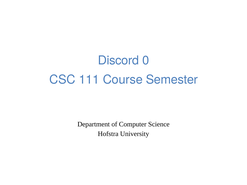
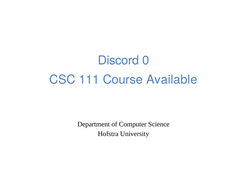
Semester: Semester -> Available (172, 80)
